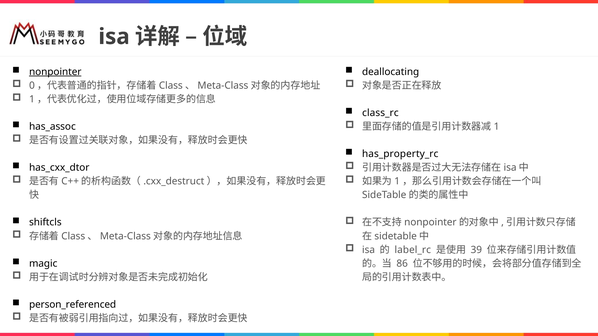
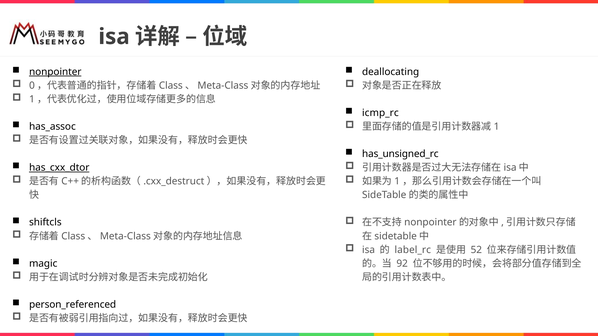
class_rc: class_rc -> icmp_rc (380, 113)
has_property_rc: has_property_rc -> has_unsigned_rc (400, 154)
has_cxx_dtor underline: none -> present (59, 168)
39: 39 -> 52 (476, 250)
86: 86 -> 92 (402, 264)
